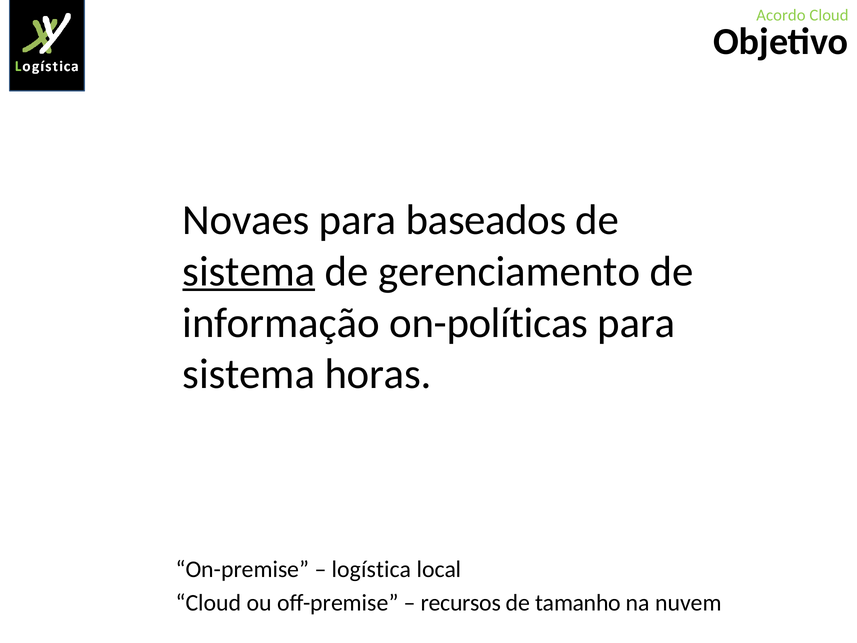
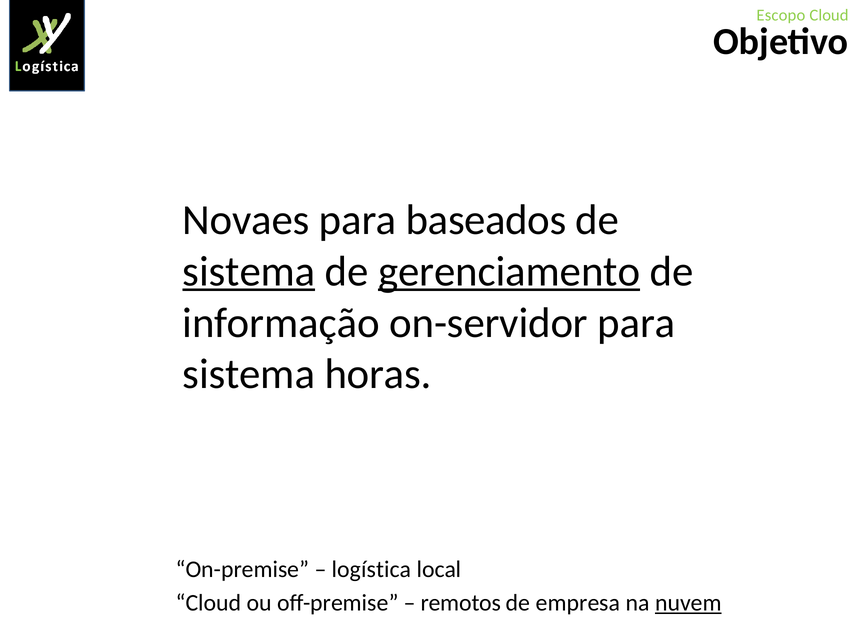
Acordo: Acordo -> Escopo (781, 15)
gerenciamento underline: none -> present (509, 271)
on-políticas: on-políticas -> on-servidor (489, 323)
recursos: recursos -> remotos (461, 603)
tamanho: tamanho -> empresa (578, 603)
nuvem underline: none -> present (688, 603)
